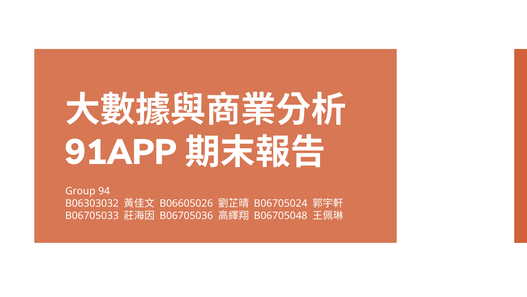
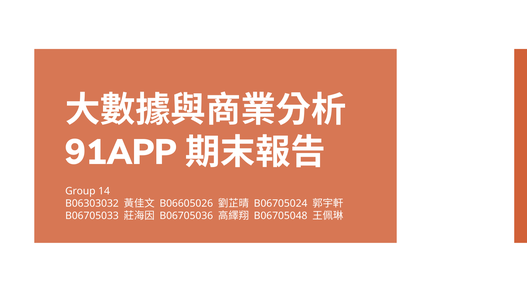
94: 94 -> 14 (104, 191)
